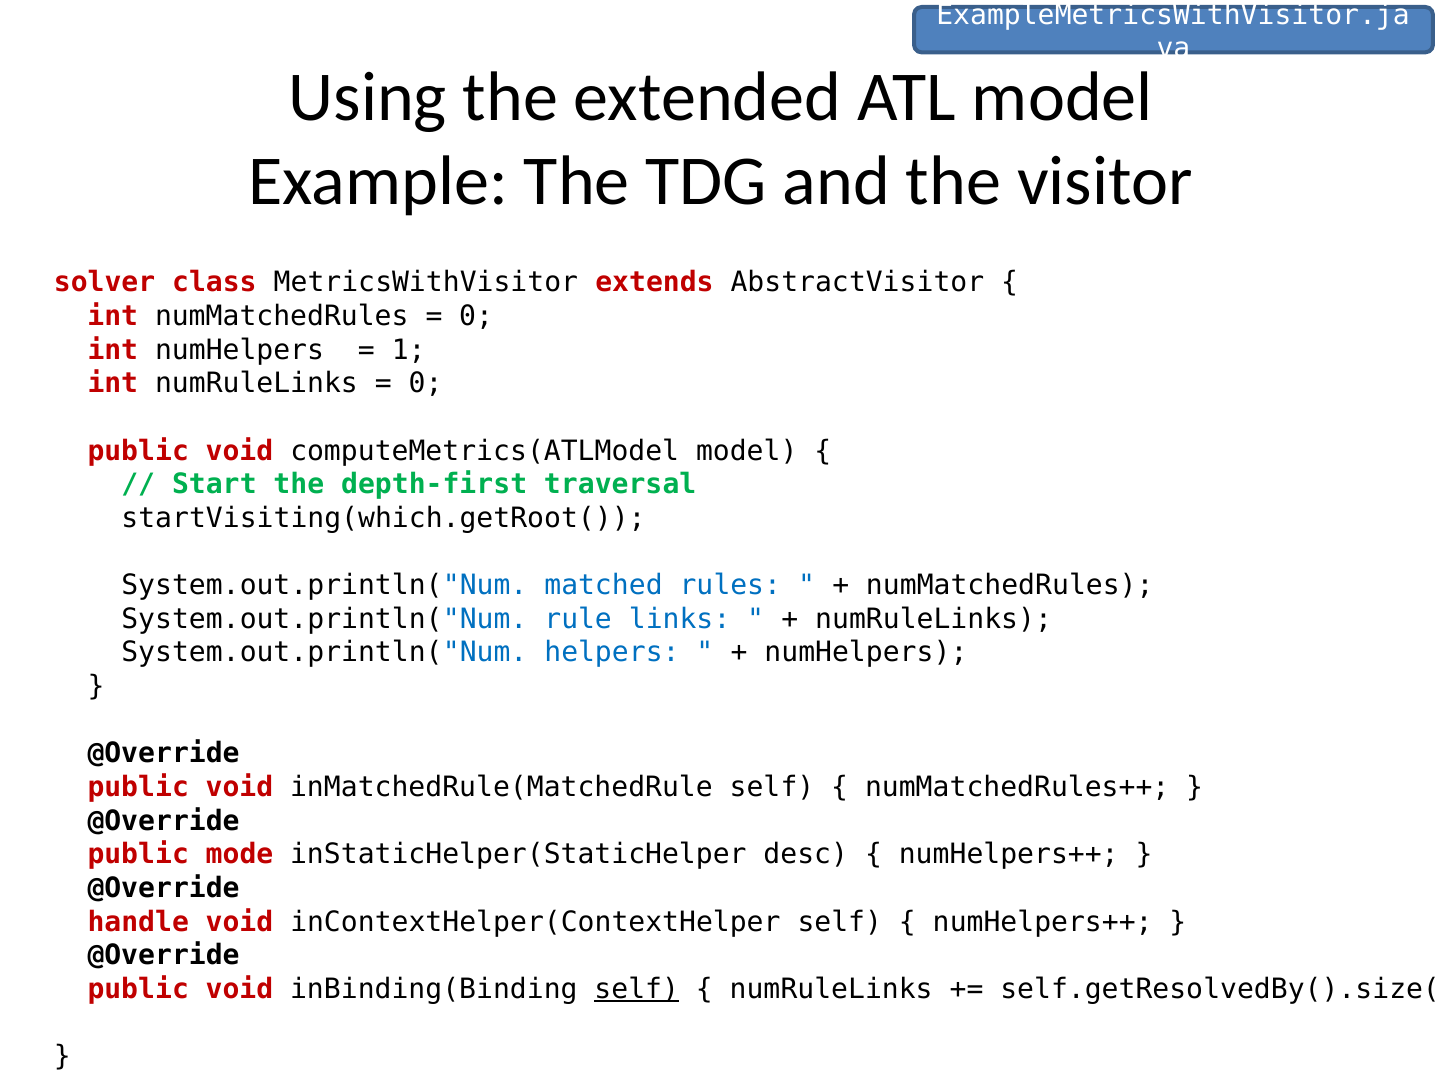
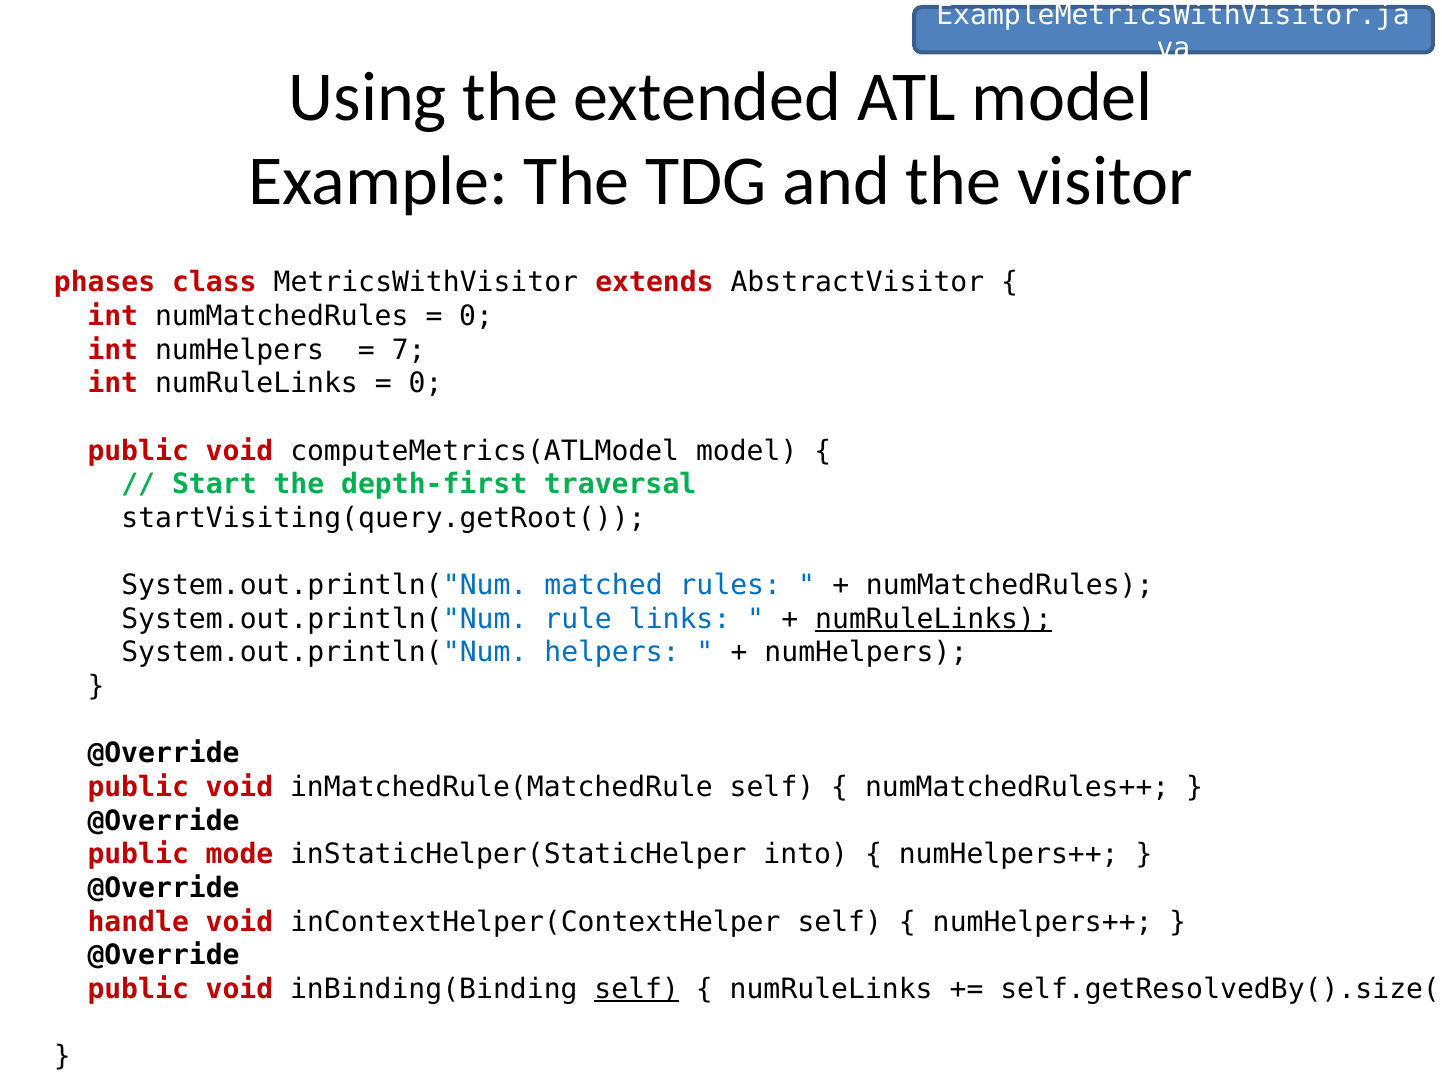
solver: solver -> phases (105, 283)
1: 1 -> 7 (409, 350)
startVisiting(which.getRoot(: startVisiting(which.getRoot( -> startVisiting(query.getRoot( (383, 518)
numRuleLinks underline: none -> present (934, 619)
desc: desc -> into (806, 855)
